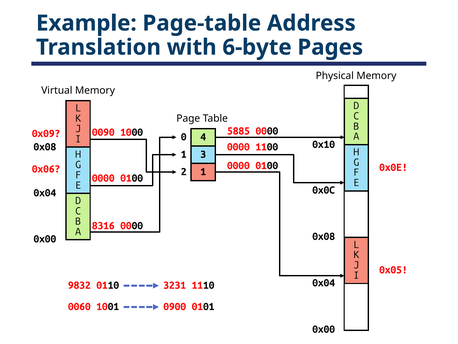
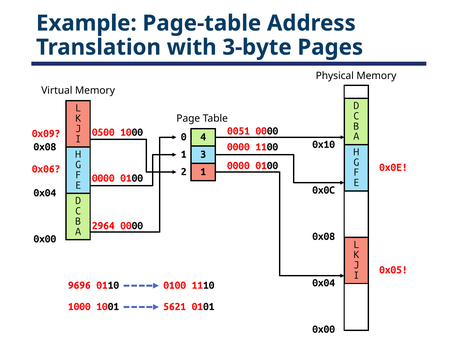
6-byte: 6-byte -> 3-byte (257, 47)
5885: 5885 -> 0051 (238, 131)
0090: 0090 -> 0500 (103, 132)
8316: 8316 -> 2964 (103, 225)
9832: 9832 -> 9696 (79, 285)
0110 3231: 3231 -> 0100 (175, 285)
0060: 0060 -> 1000 (79, 306)
0900: 0900 -> 5621 (175, 306)
